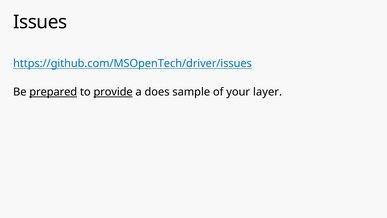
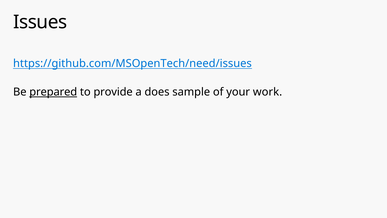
https://github.com/MSOpenTech/driver/issues: https://github.com/MSOpenTech/driver/issues -> https://github.com/MSOpenTech/need/issues (132, 63)
provide underline: present -> none (113, 92)
layer: layer -> work (268, 92)
